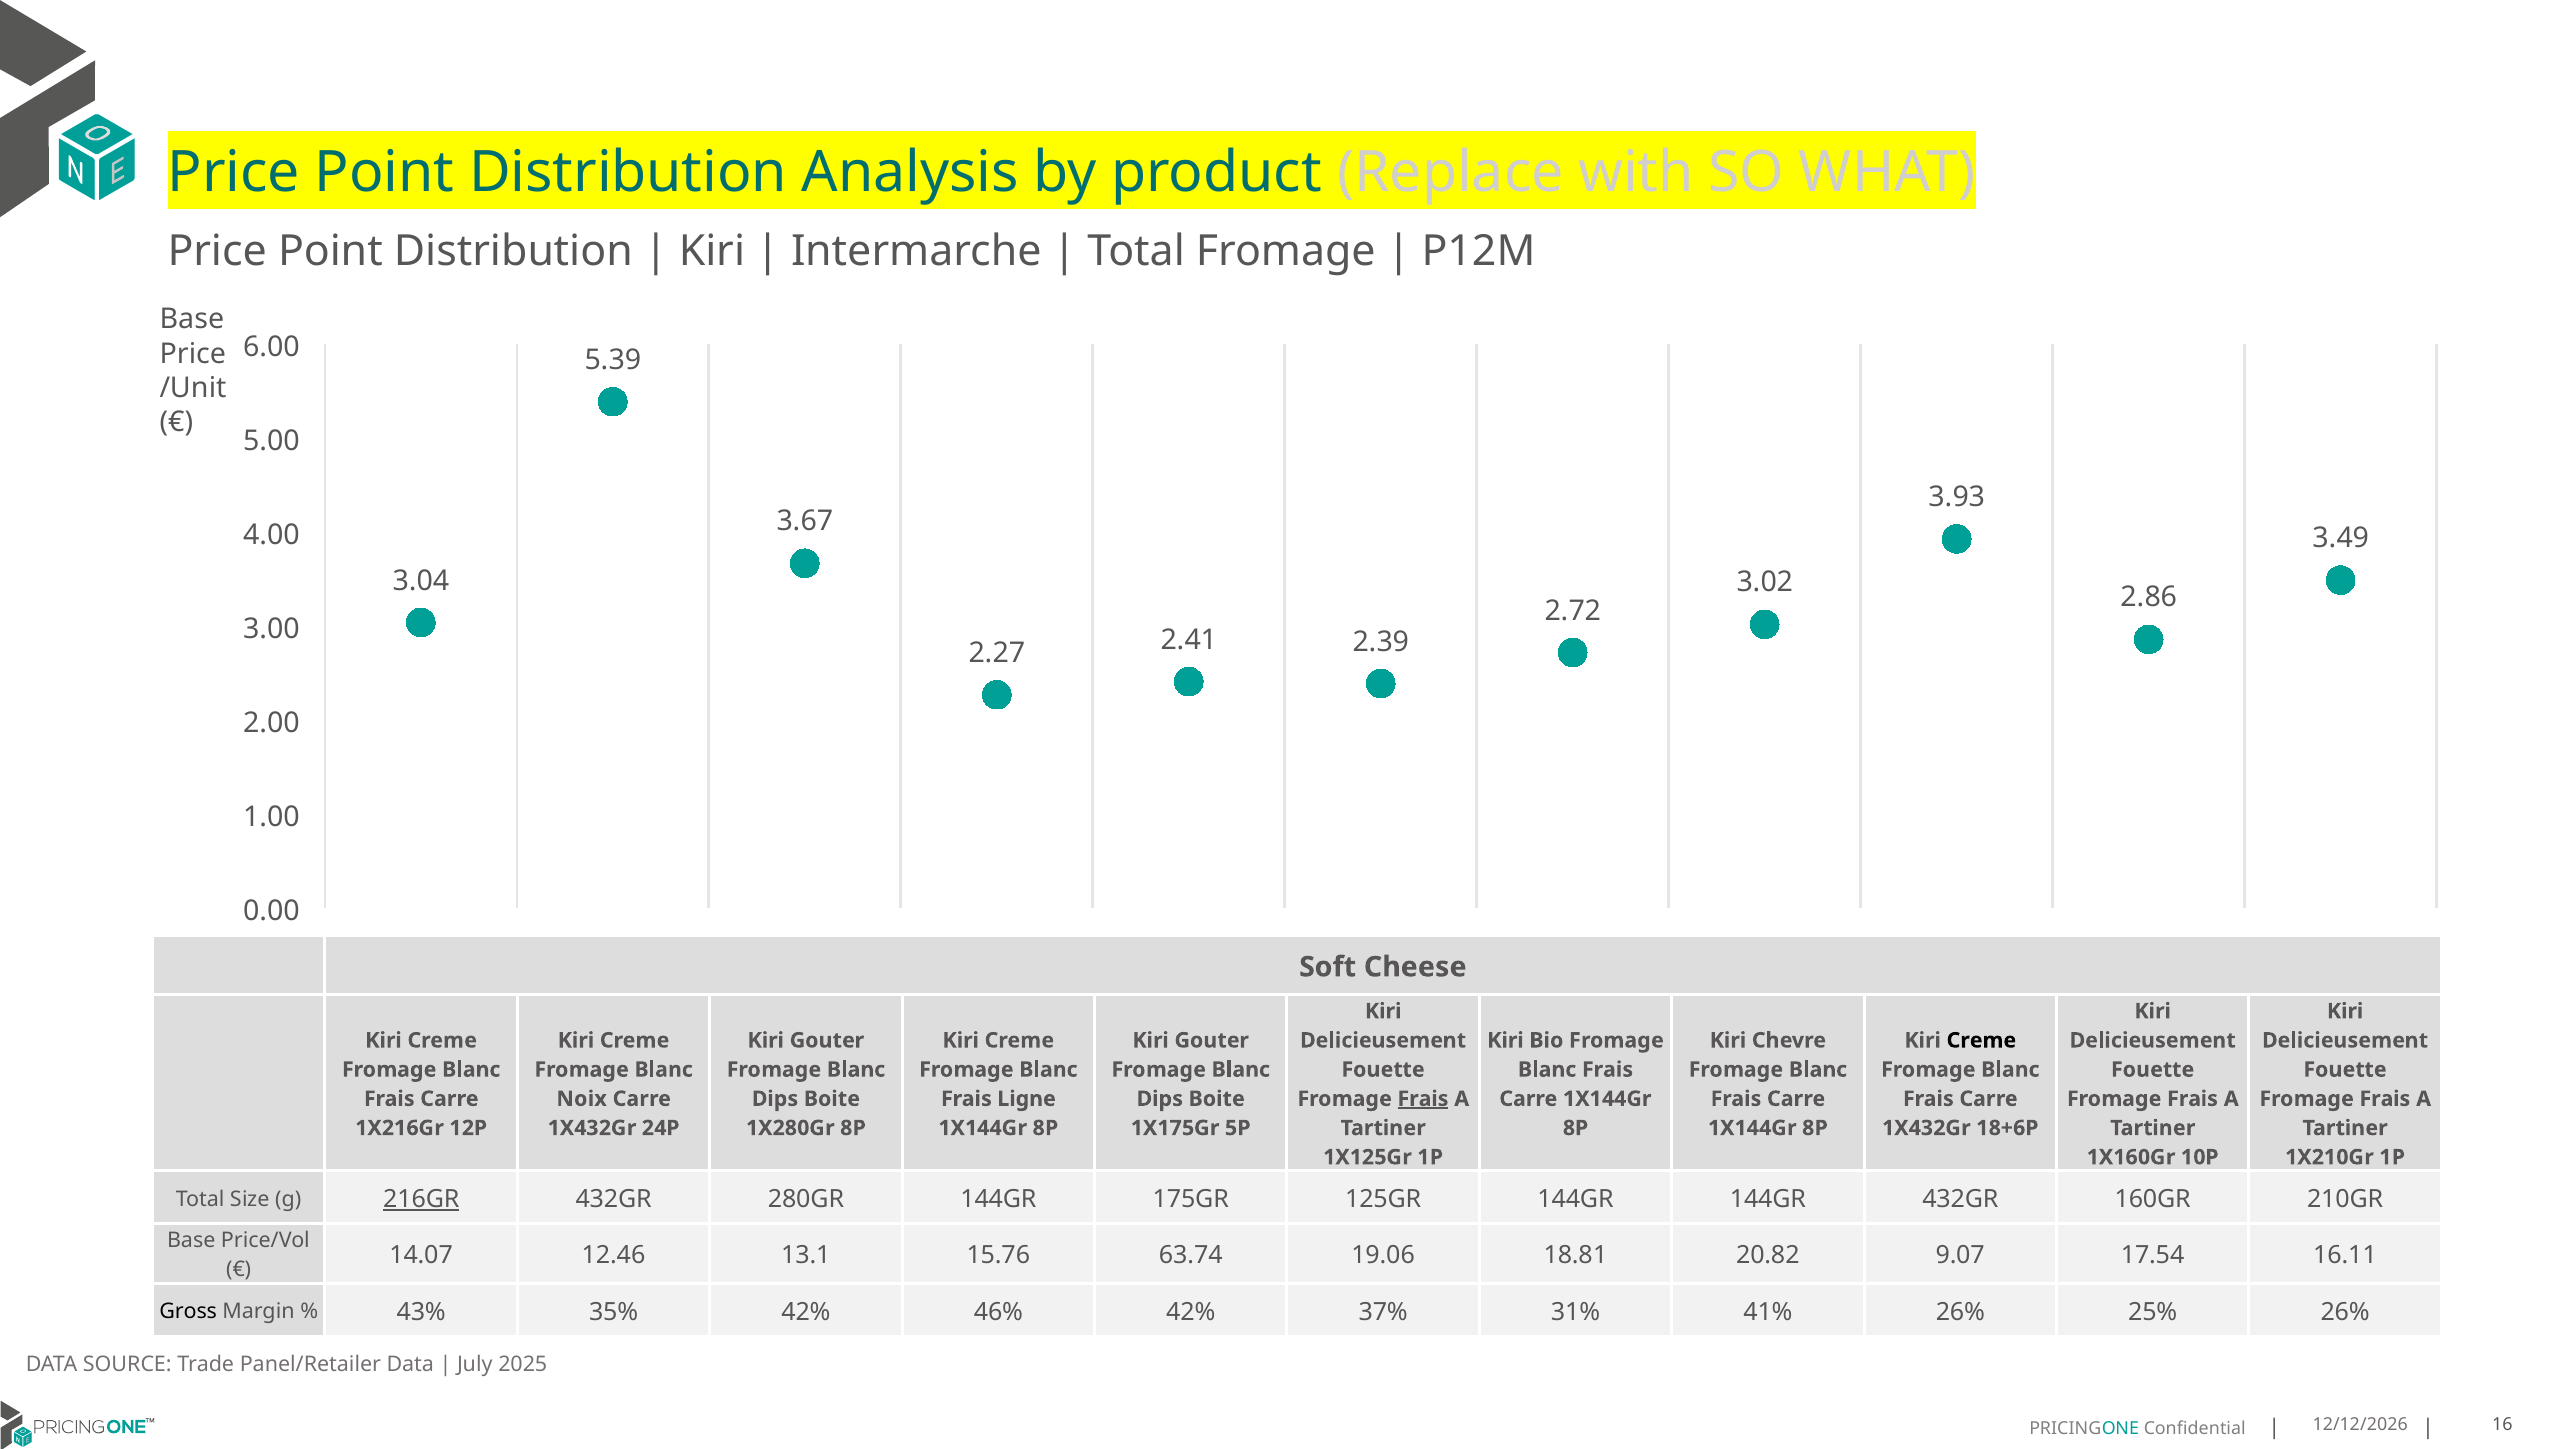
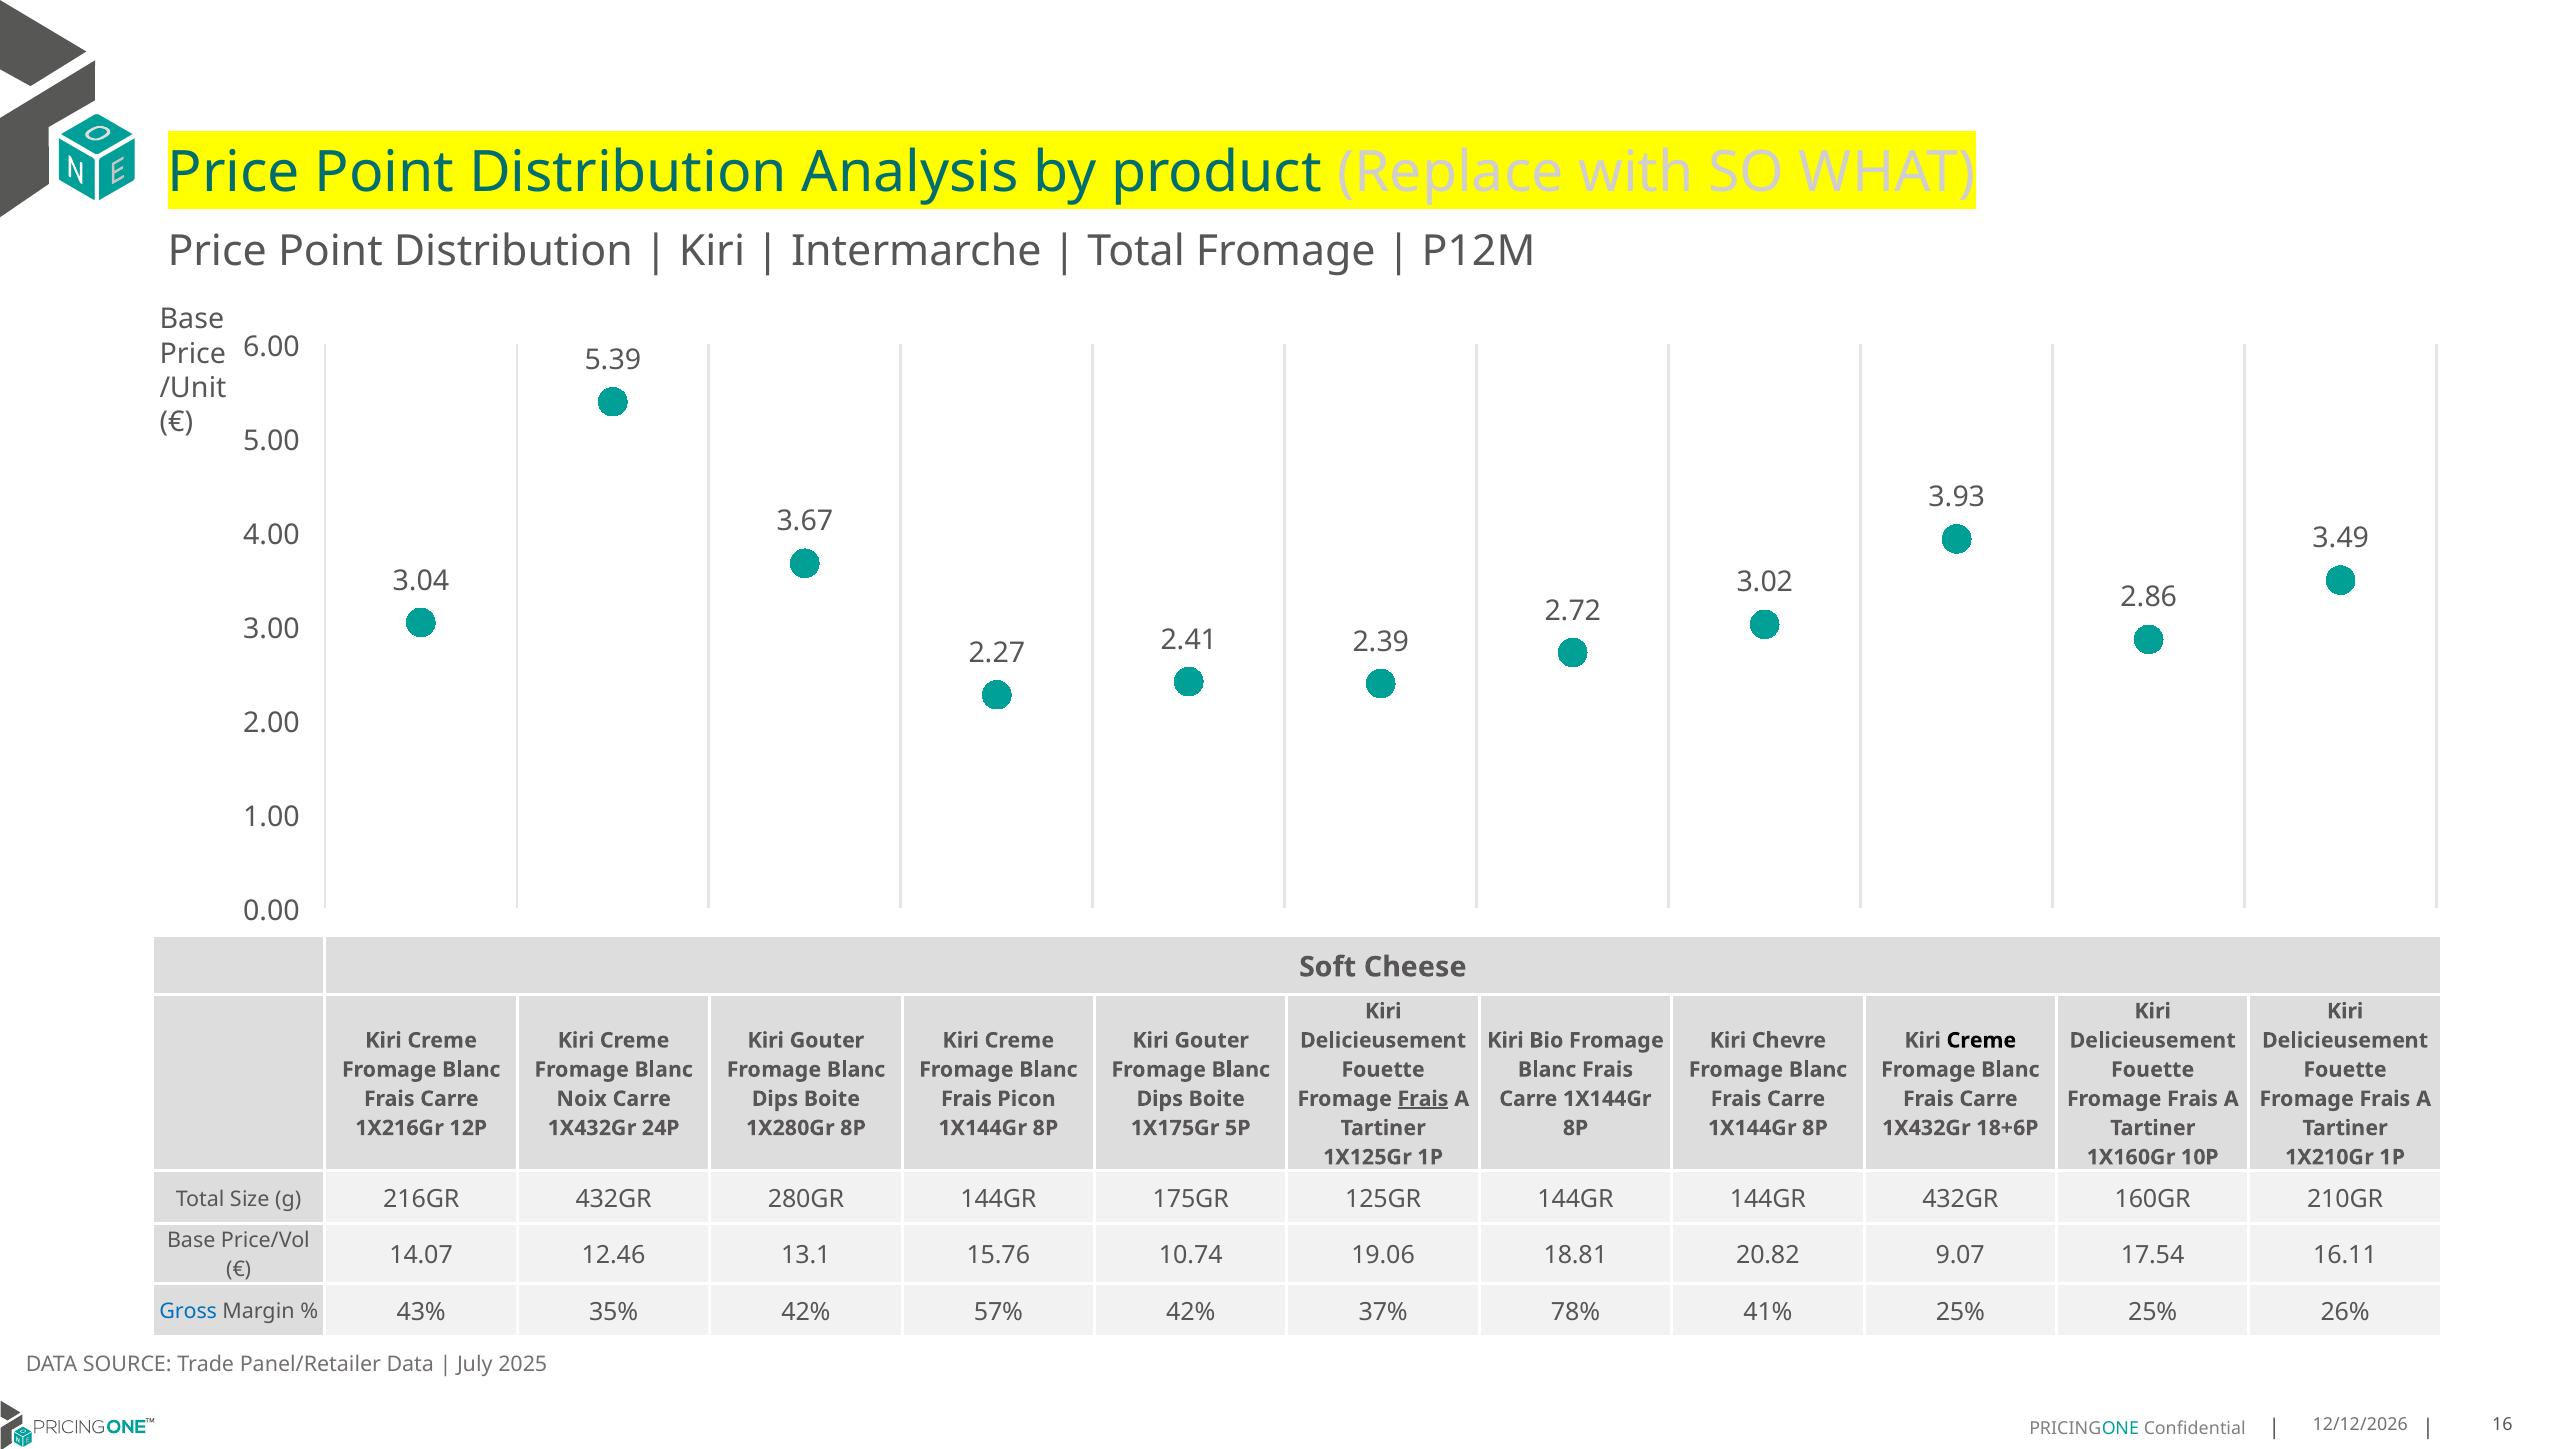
Ligne: Ligne -> Picon (1027, 1099)
216GR underline: present -> none (421, 1199)
63.74: 63.74 -> 10.74 (1191, 1256)
Gross colour: black -> blue (188, 1312)
46%: 46% -> 57% (998, 1312)
31%: 31% -> 78% (1576, 1312)
41% 26%: 26% -> 25% (1960, 1312)
